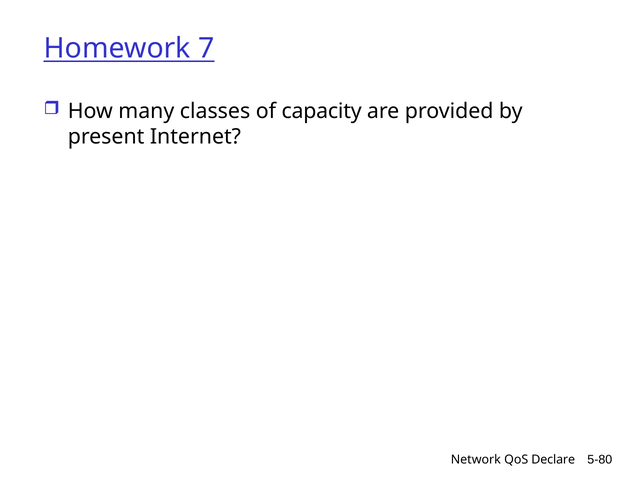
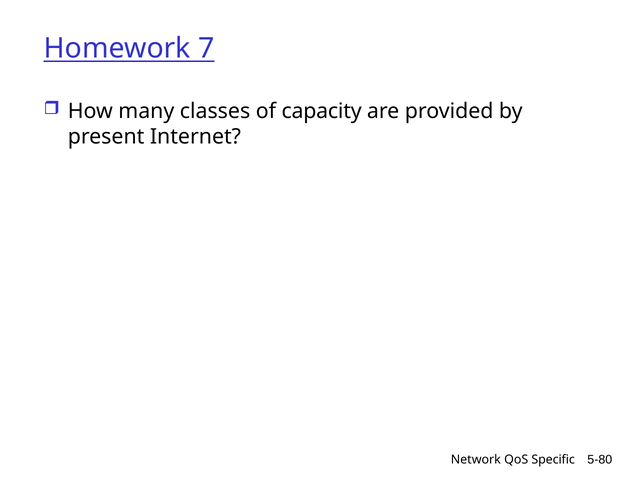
Declare: Declare -> Specific (553, 460)
